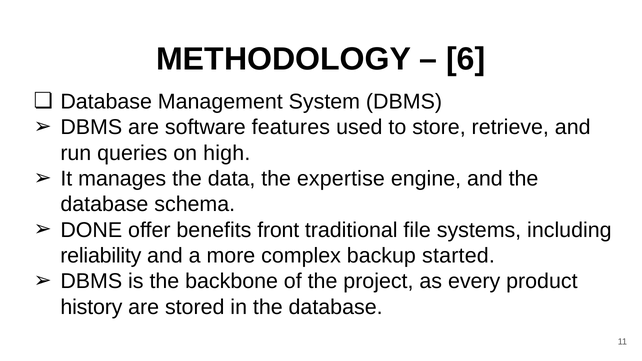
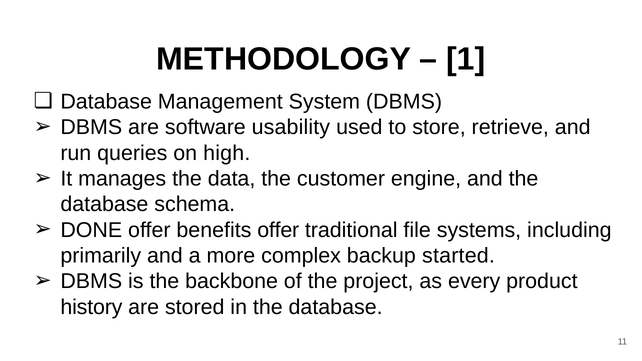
6: 6 -> 1 (466, 59)
features: features -> usability (291, 127)
expertise: expertise -> customer (341, 179)
benefits front: front -> offer (278, 230)
reliability: reliability -> primarily (101, 256)
